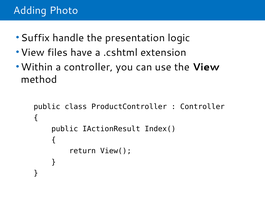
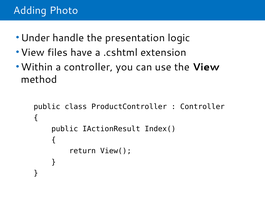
Suffix: Suffix -> Under (35, 38)
